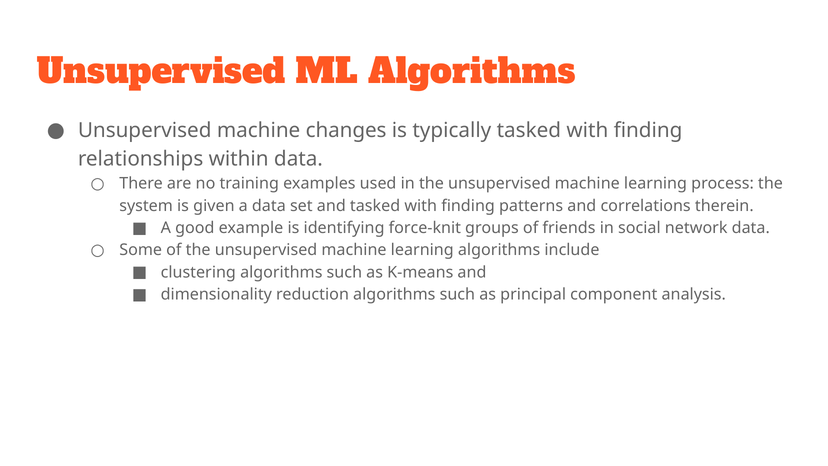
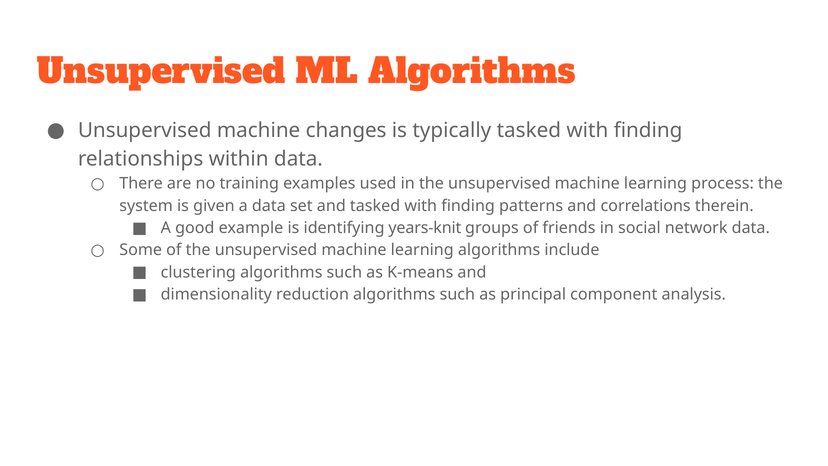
force-knit: force-knit -> years-knit (425, 228)
